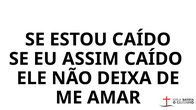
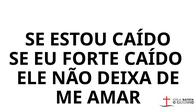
ASSIM: ASSIM -> FORTE (91, 59)
